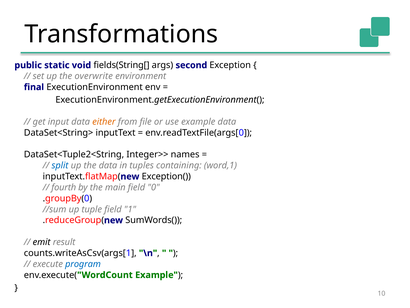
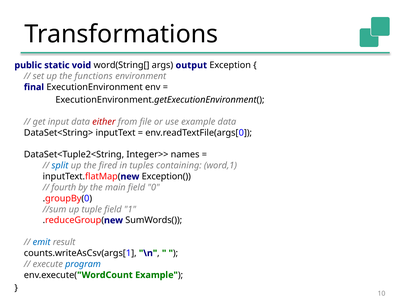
fields(String[: fields(String[ -> word(String[ (122, 65)
second: second -> output (191, 65)
overwrite: overwrite -> functions (94, 76)
either colour: orange -> red (104, 122)
the data: data -> fired (108, 165)
emit colour: black -> blue (42, 242)
